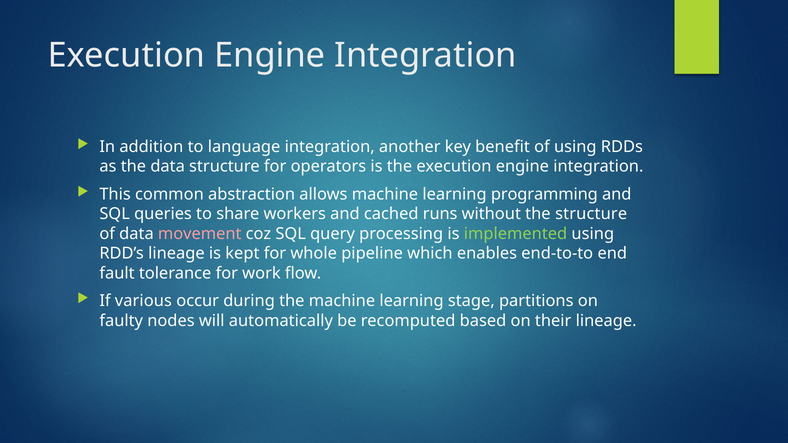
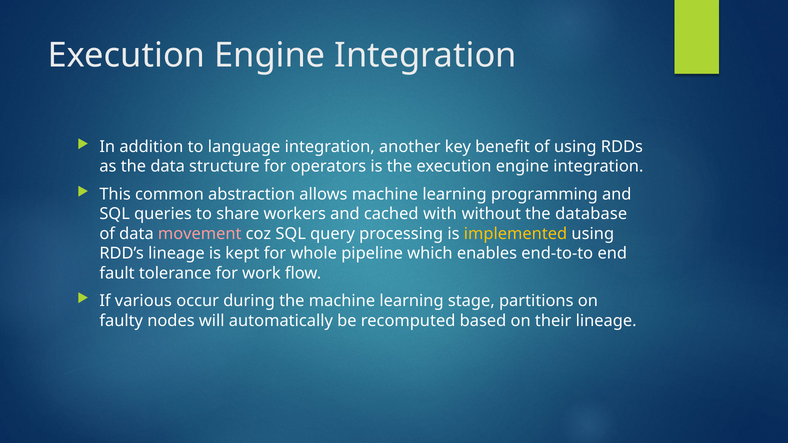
runs: runs -> with (440, 214)
the structure: structure -> database (591, 214)
implemented colour: light green -> yellow (516, 234)
